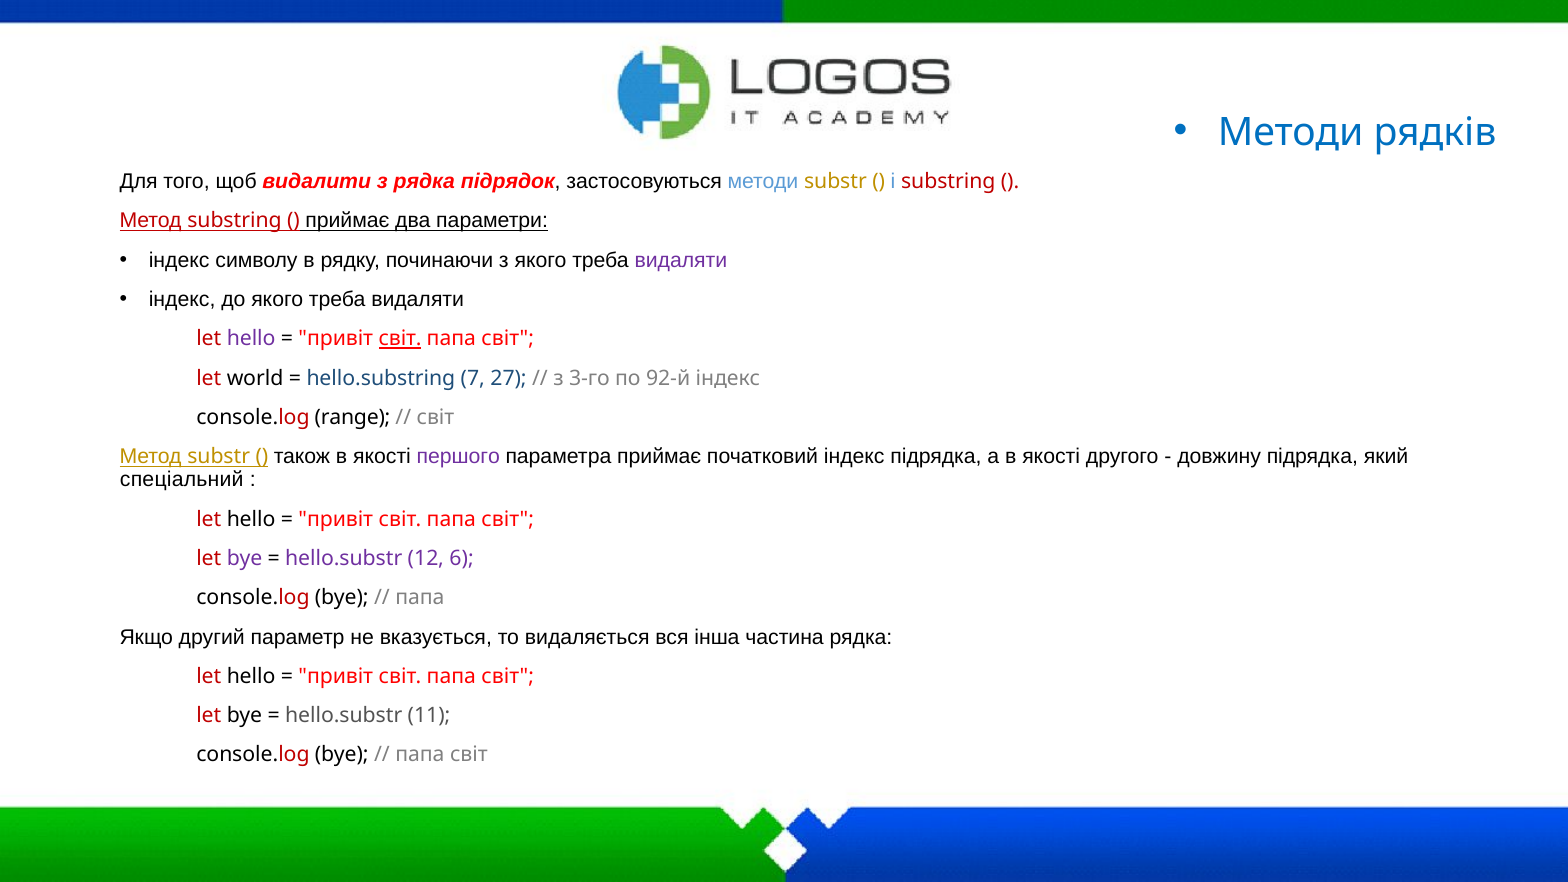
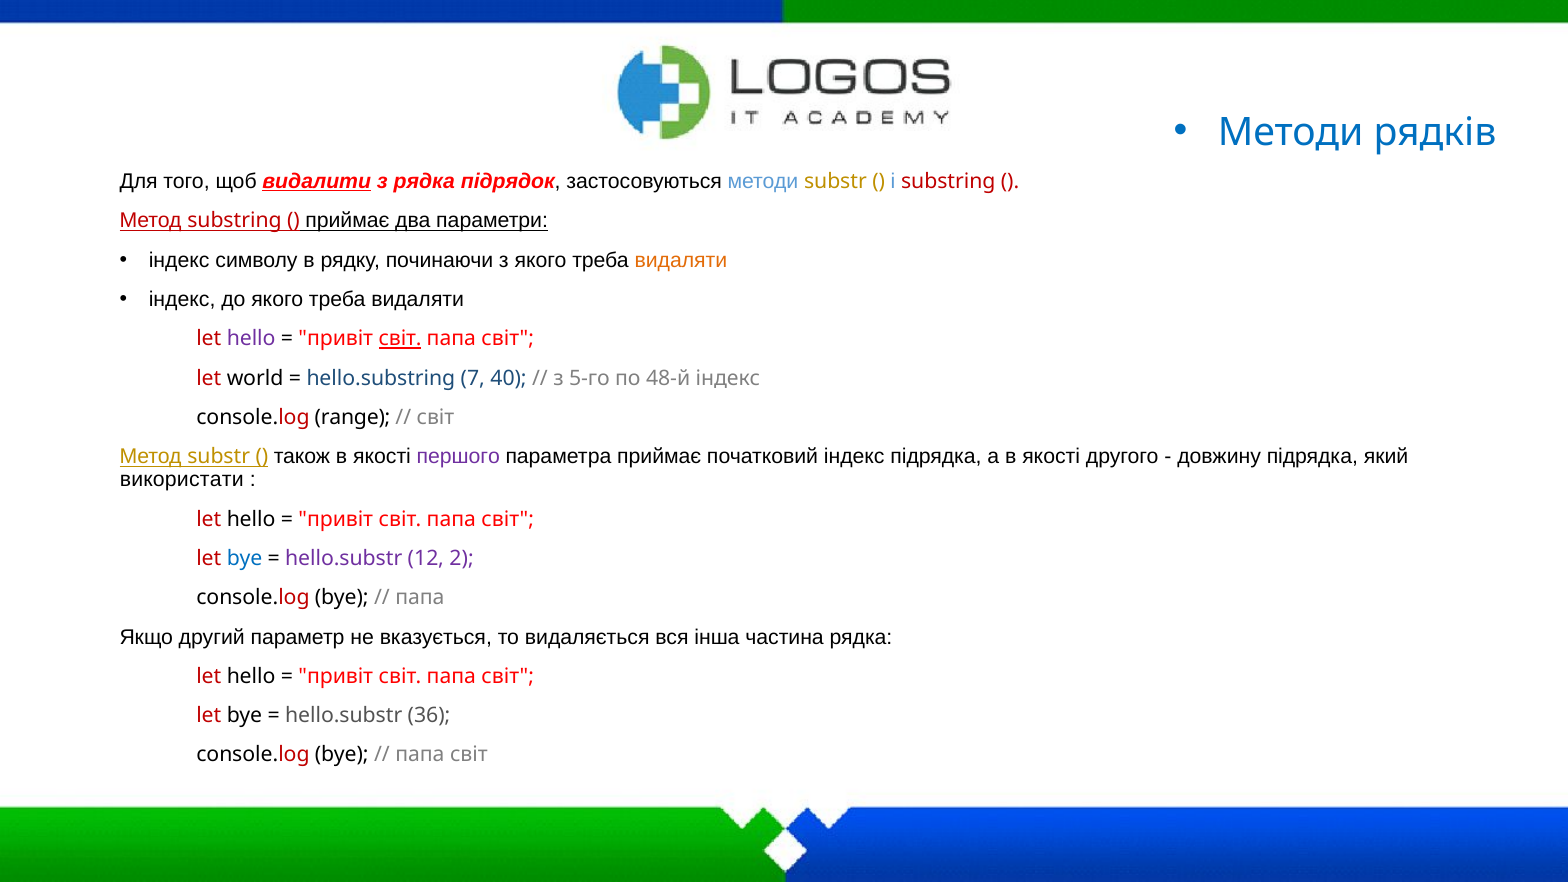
видалити underline: none -> present (317, 182)
видаляти colour: purple -> orange (681, 260)
27: 27 -> 40 (509, 378)
3-го: 3-го -> 5-го (589, 378)
92-й: 92-й -> 48-й (668, 378)
спеціальний: спеціальний -> використати (182, 480)
bye colour: purple -> blue (245, 558)
6: 6 -> 2 (462, 558)
11: 11 -> 36 (429, 716)
